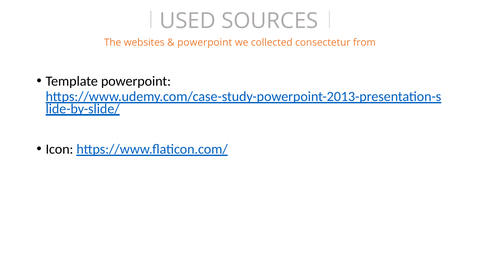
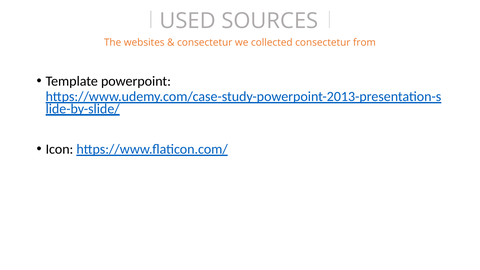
powerpoint: powerpoint -> consectetur (205, 43)
